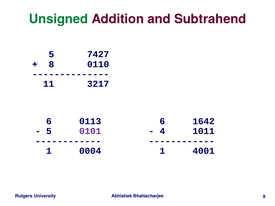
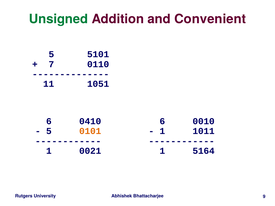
Subtrahend: Subtrahend -> Convenient (210, 19)
7427: 7427 -> 5101 (98, 54)
8: 8 -> 7 (51, 64)
3217: 3217 -> 1051 (98, 84)
0113: 0113 -> 0410 (90, 121)
1642: 1642 -> 0010 (204, 121)
0101 colour: purple -> orange (90, 131)
4: 4 -> 1 (162, 131)
0004: 0004 -> 0021 (90, 151)
4001: 4001 -> 5164 (204, 151)
